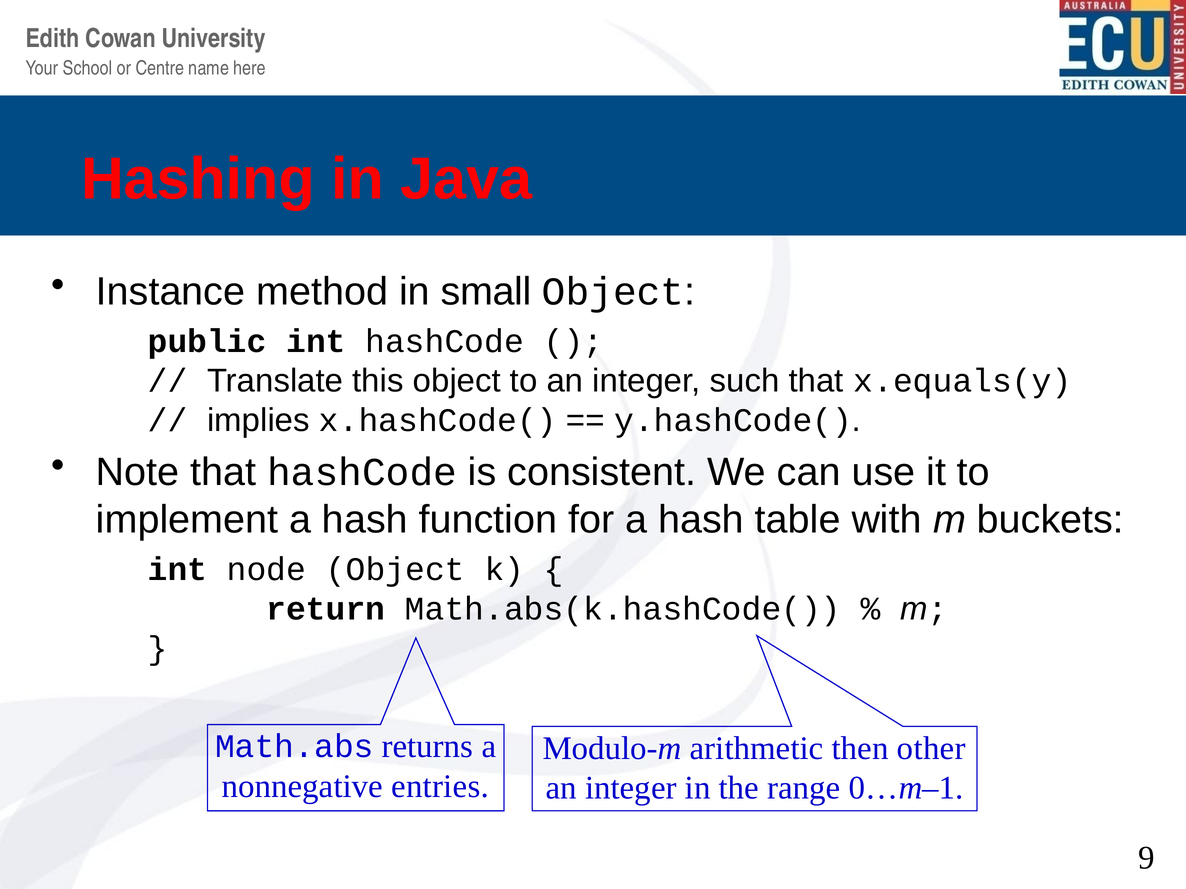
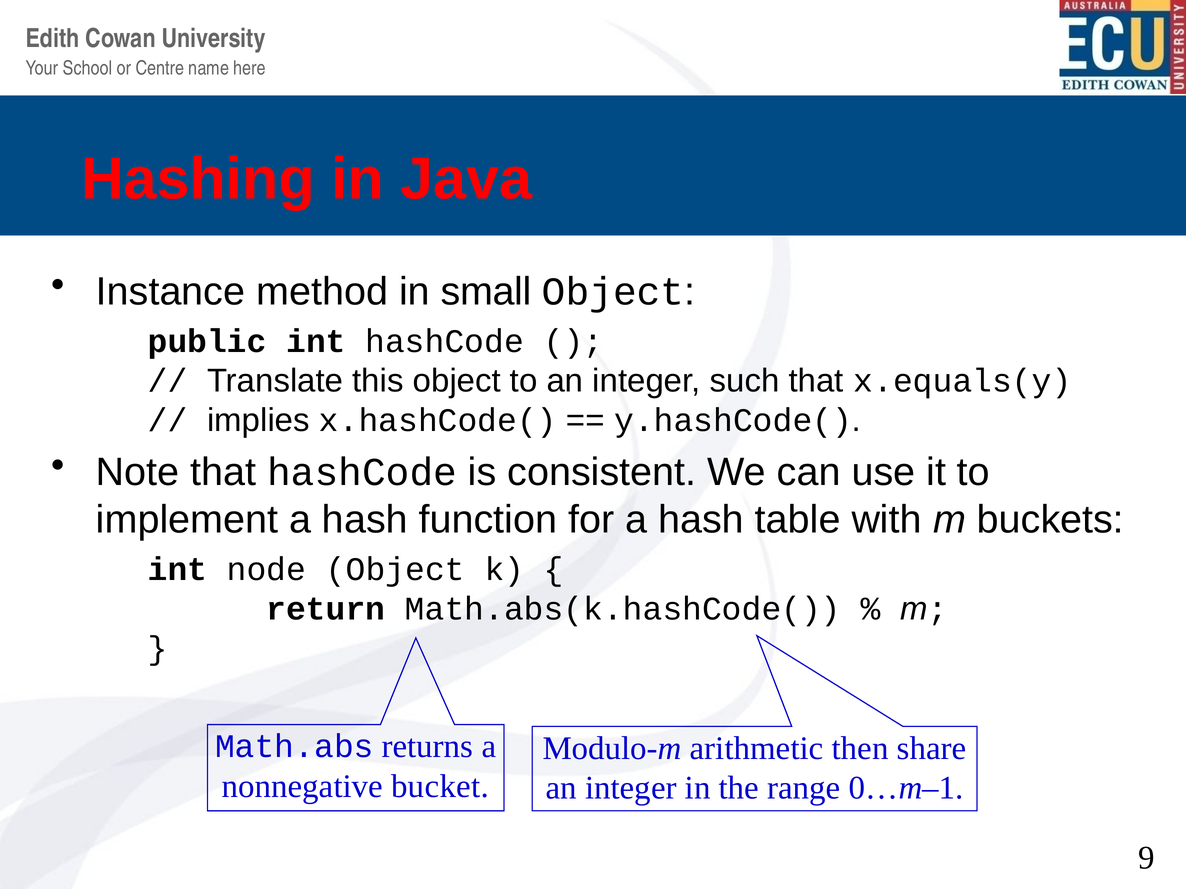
other: other -> share (932, 749)
entries: entries -> bucket (440, 787)
